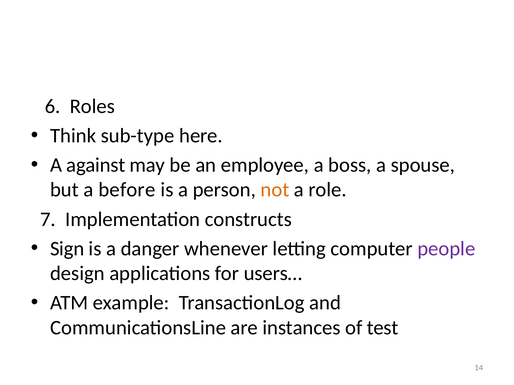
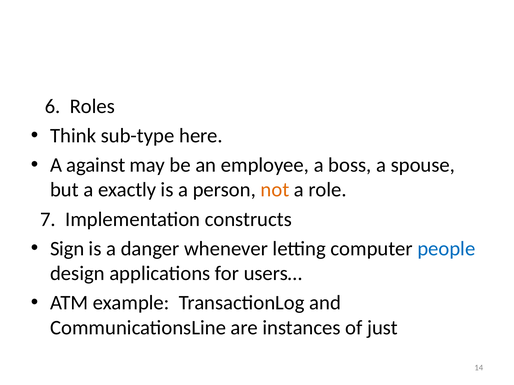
before: before -> exactly (127, 190)
people colour: purple -> blue (446, 249)
test: test -> just (383, 328)
